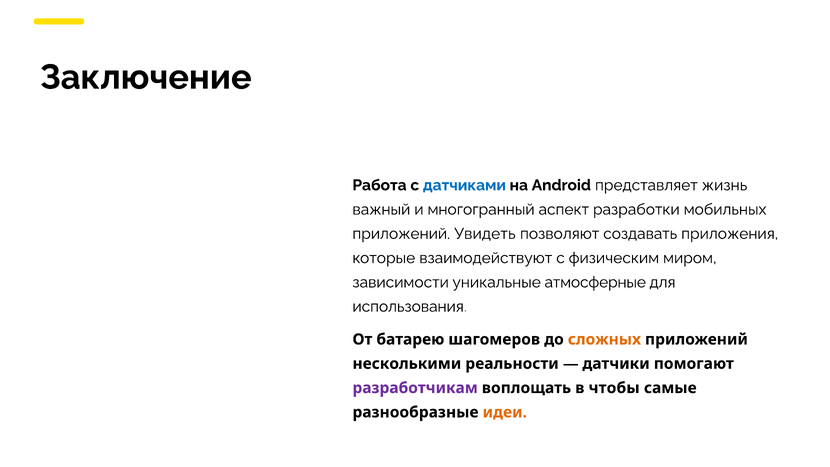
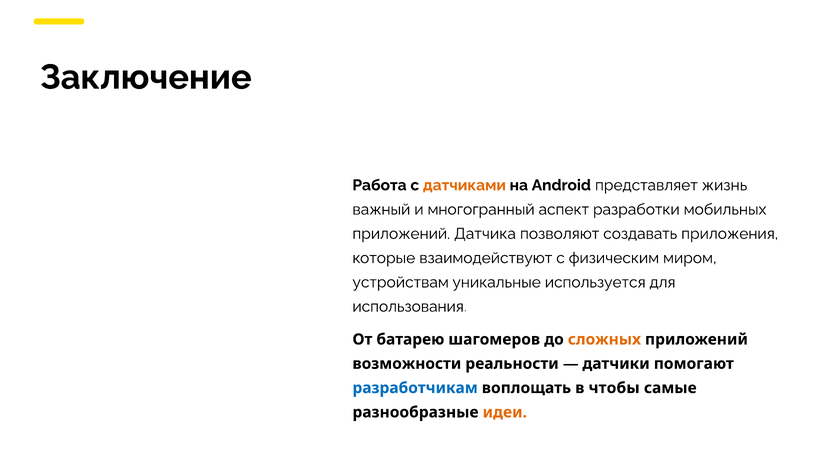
датчиками colour: blue -> orange (464, 185)
Увидеть: Увидеть -> Датчика (485, 234)
зависимости: зависимости -> устройствам (401, 282)
атмосферные: атмосферные -> используется (595, 282)
несколькими: несколькими -> возможности (407, 364)
разработчикам colour: purple -> blue (415, 388)
